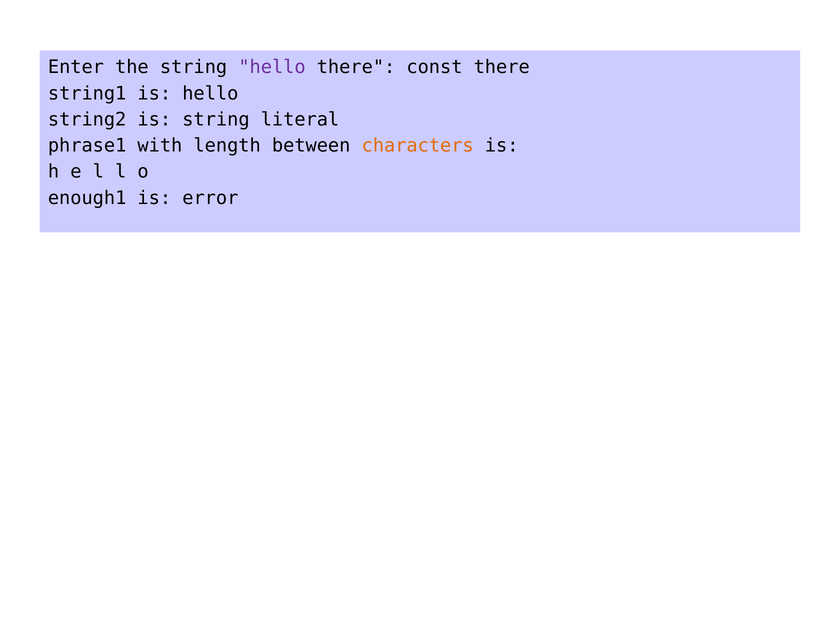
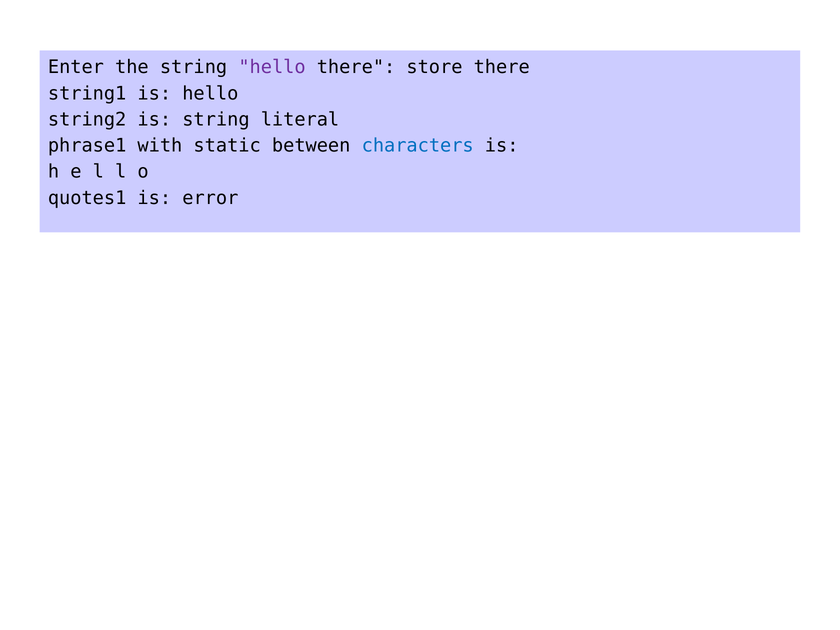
const: const -> store (434, 67)
length: length -> static (227, 146)
characters colour: orange -> blue (418, 146)
enough1: enough1 -> quotes1 (87, 198)
